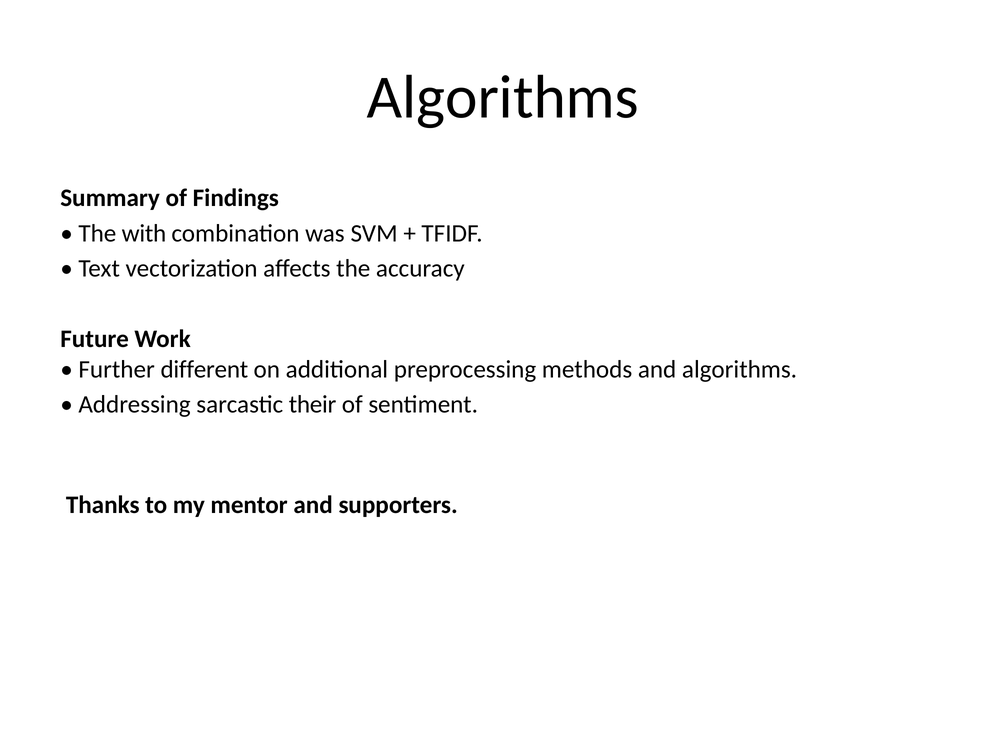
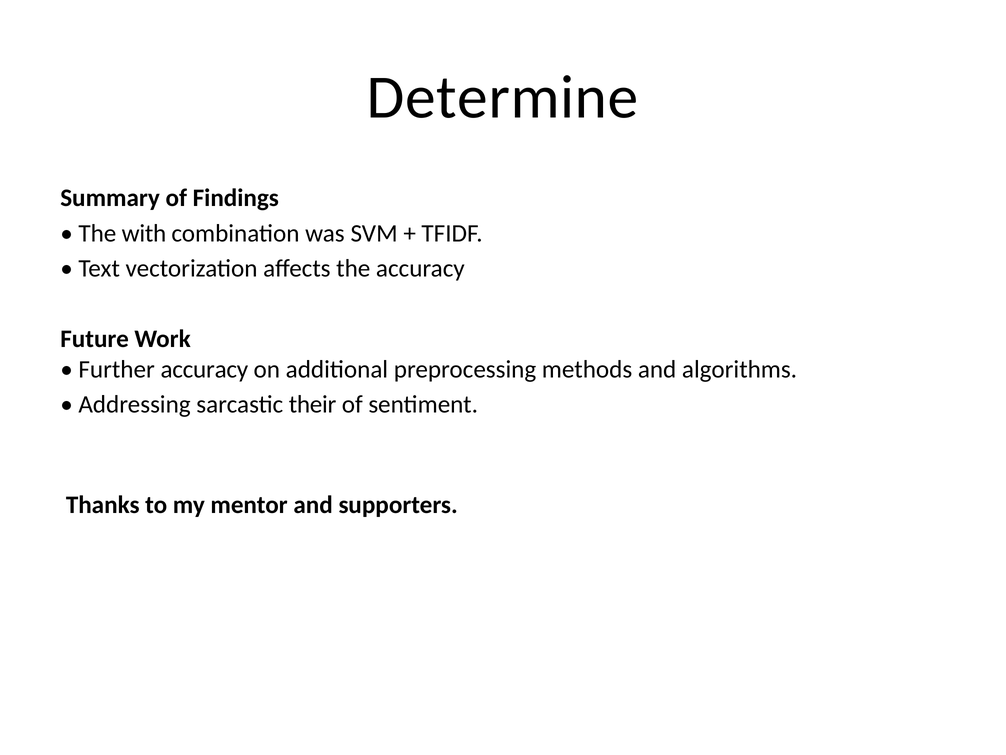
Algorithms: Algorithms -> Determine (502, 97)
Further different: different -> accuracy (204, 369)
